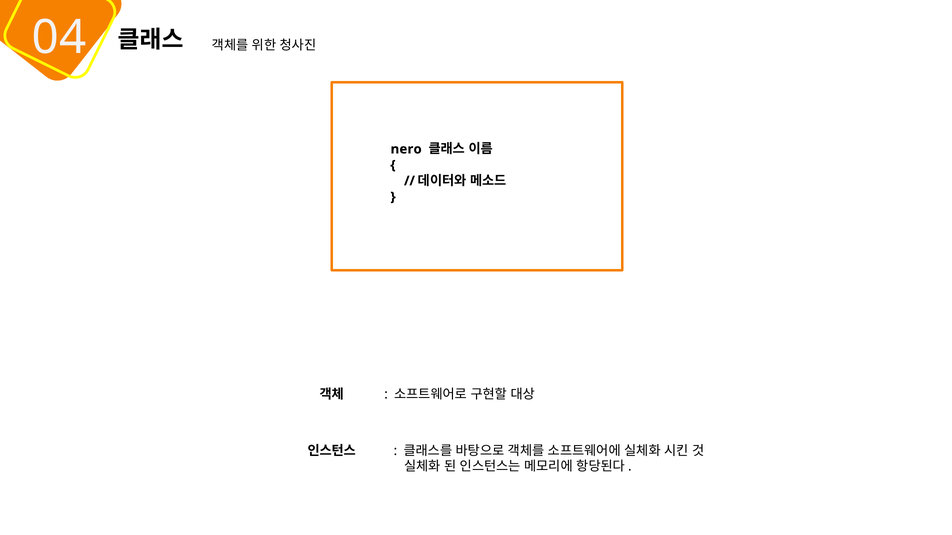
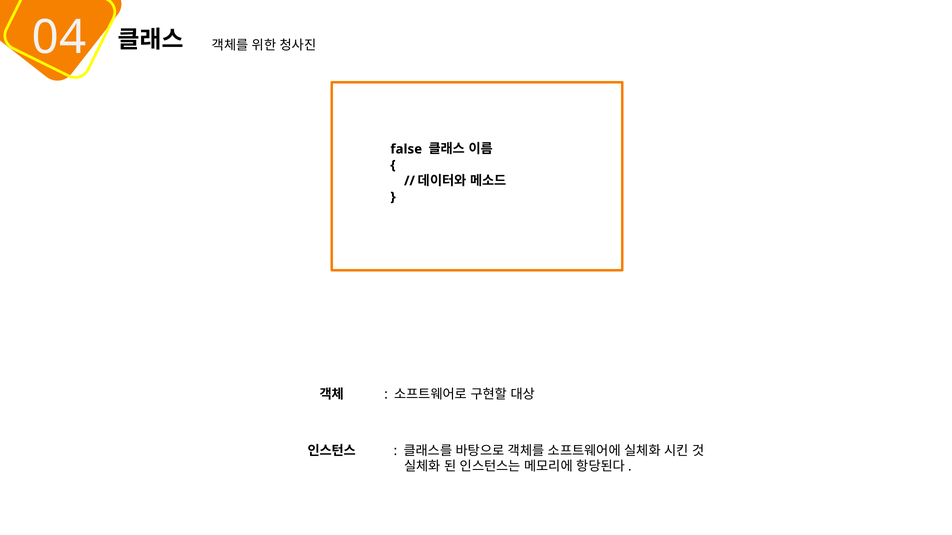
nero: nero -> false (406, 149)
